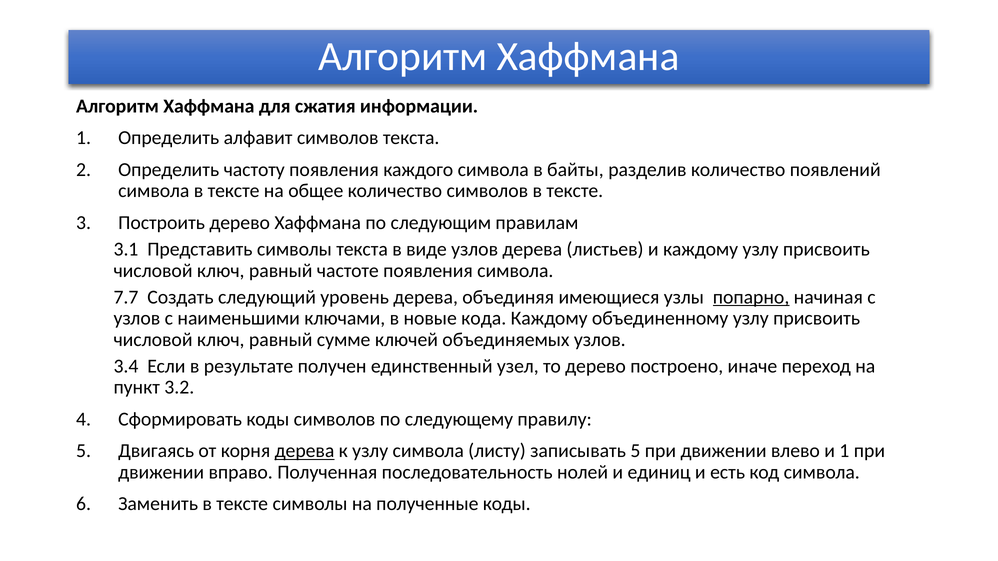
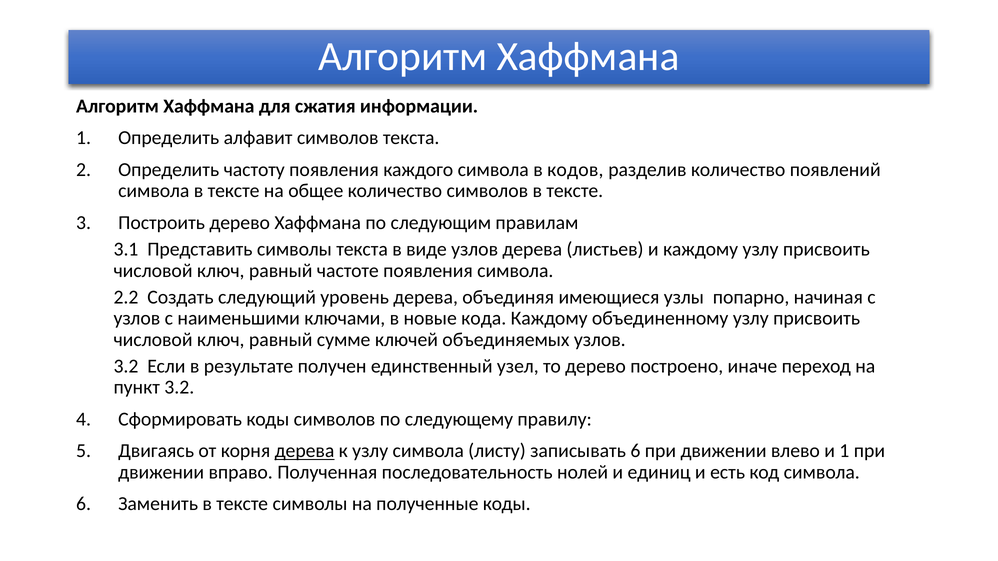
байты: байты -> кодов (575, 170)
7.7: 7.7 -> 2.2 (126, 297)
попарно underline: present -> none (751, 297)
3.4: 3.4 -> 3.2 (126, 366)
записывать 5: 5 -> 6 (635, 451)
